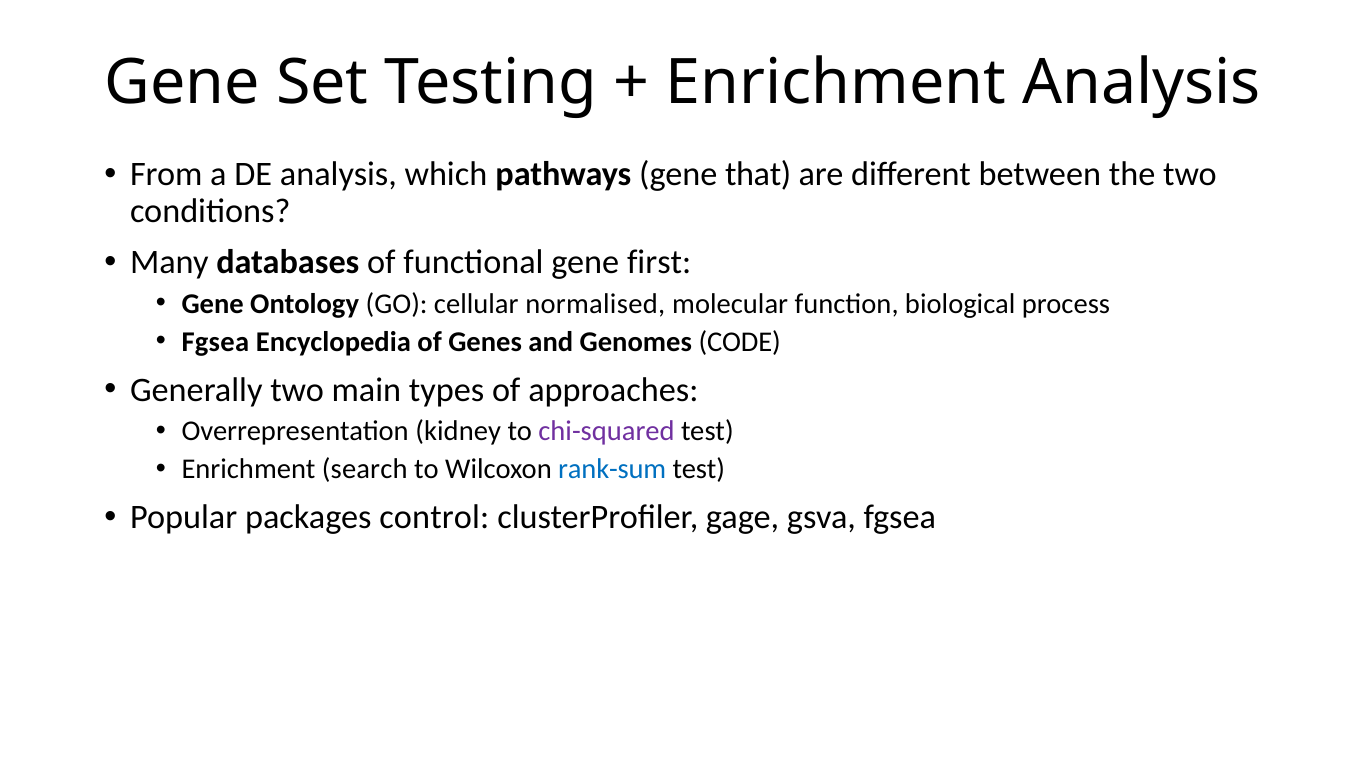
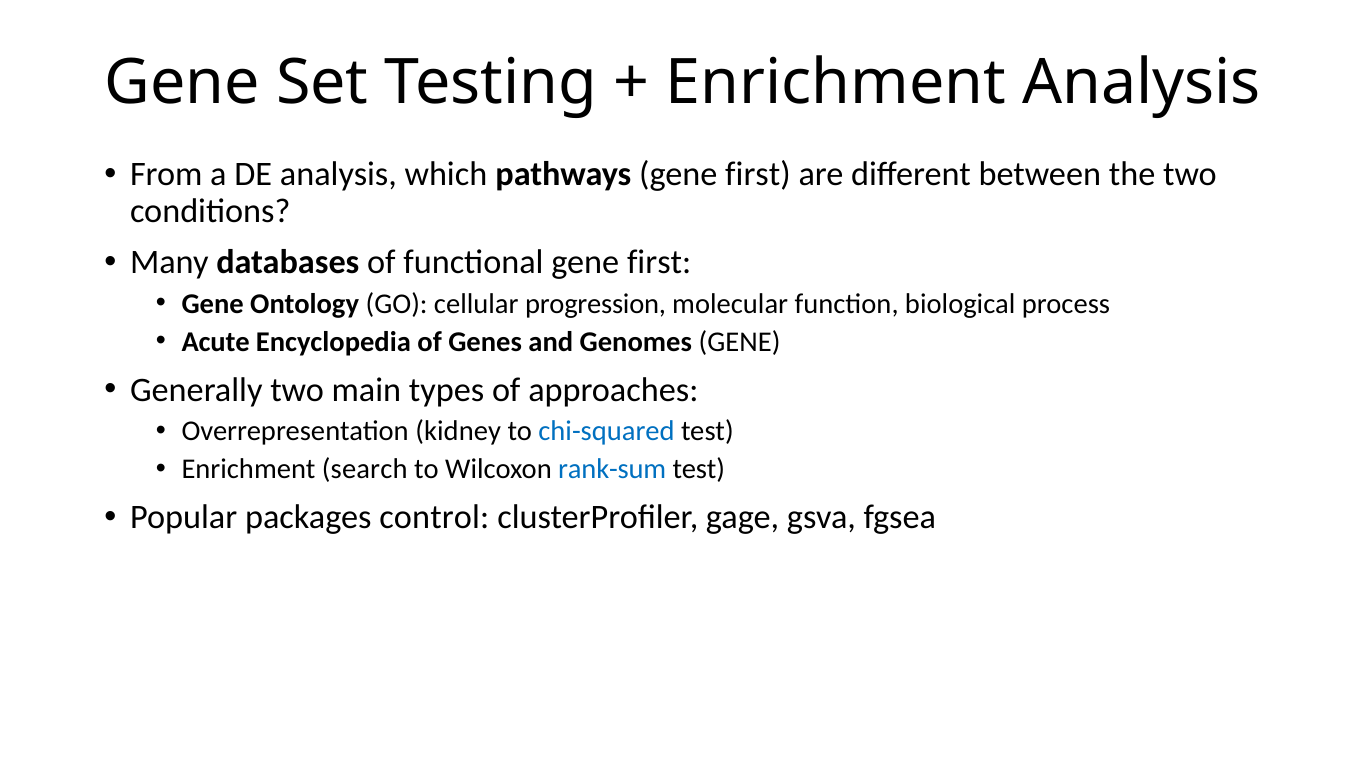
pathways gene that: that -> first (758, 174)
normalised: normalised -> progression (595, 304)
Fgsea: Fgsea -> Acute (216, 342)
Genomes CODE: CODE -> GENE (740, 342)
chi-squared colour: purple -> blue (607, 431)
